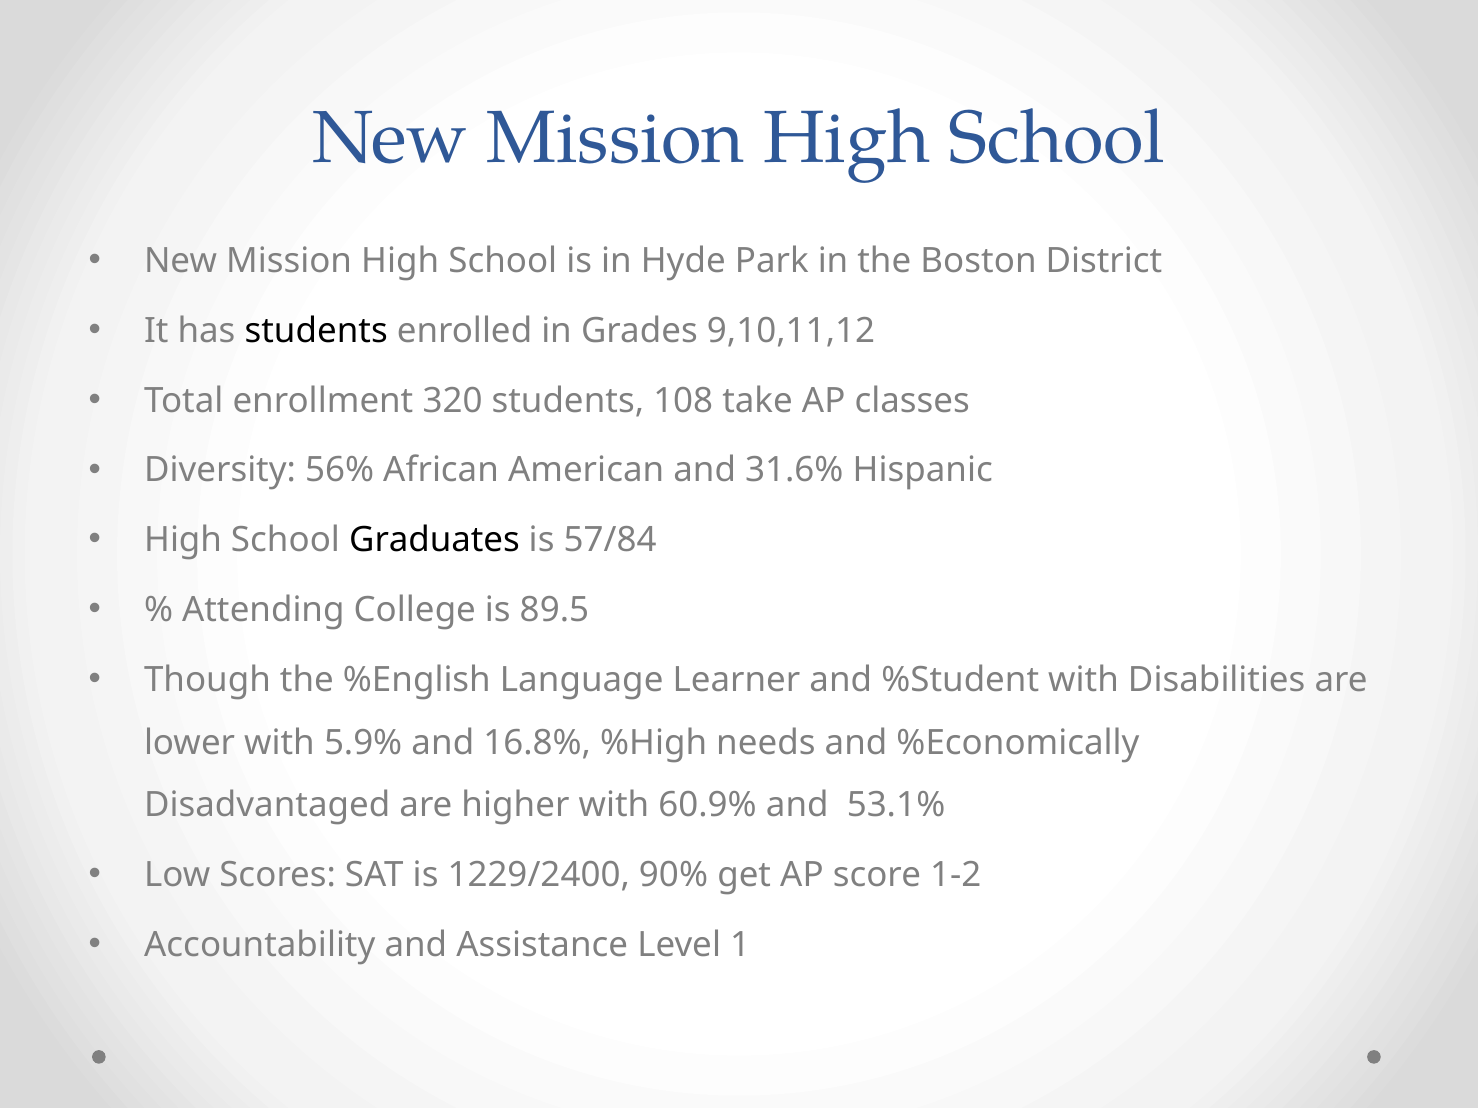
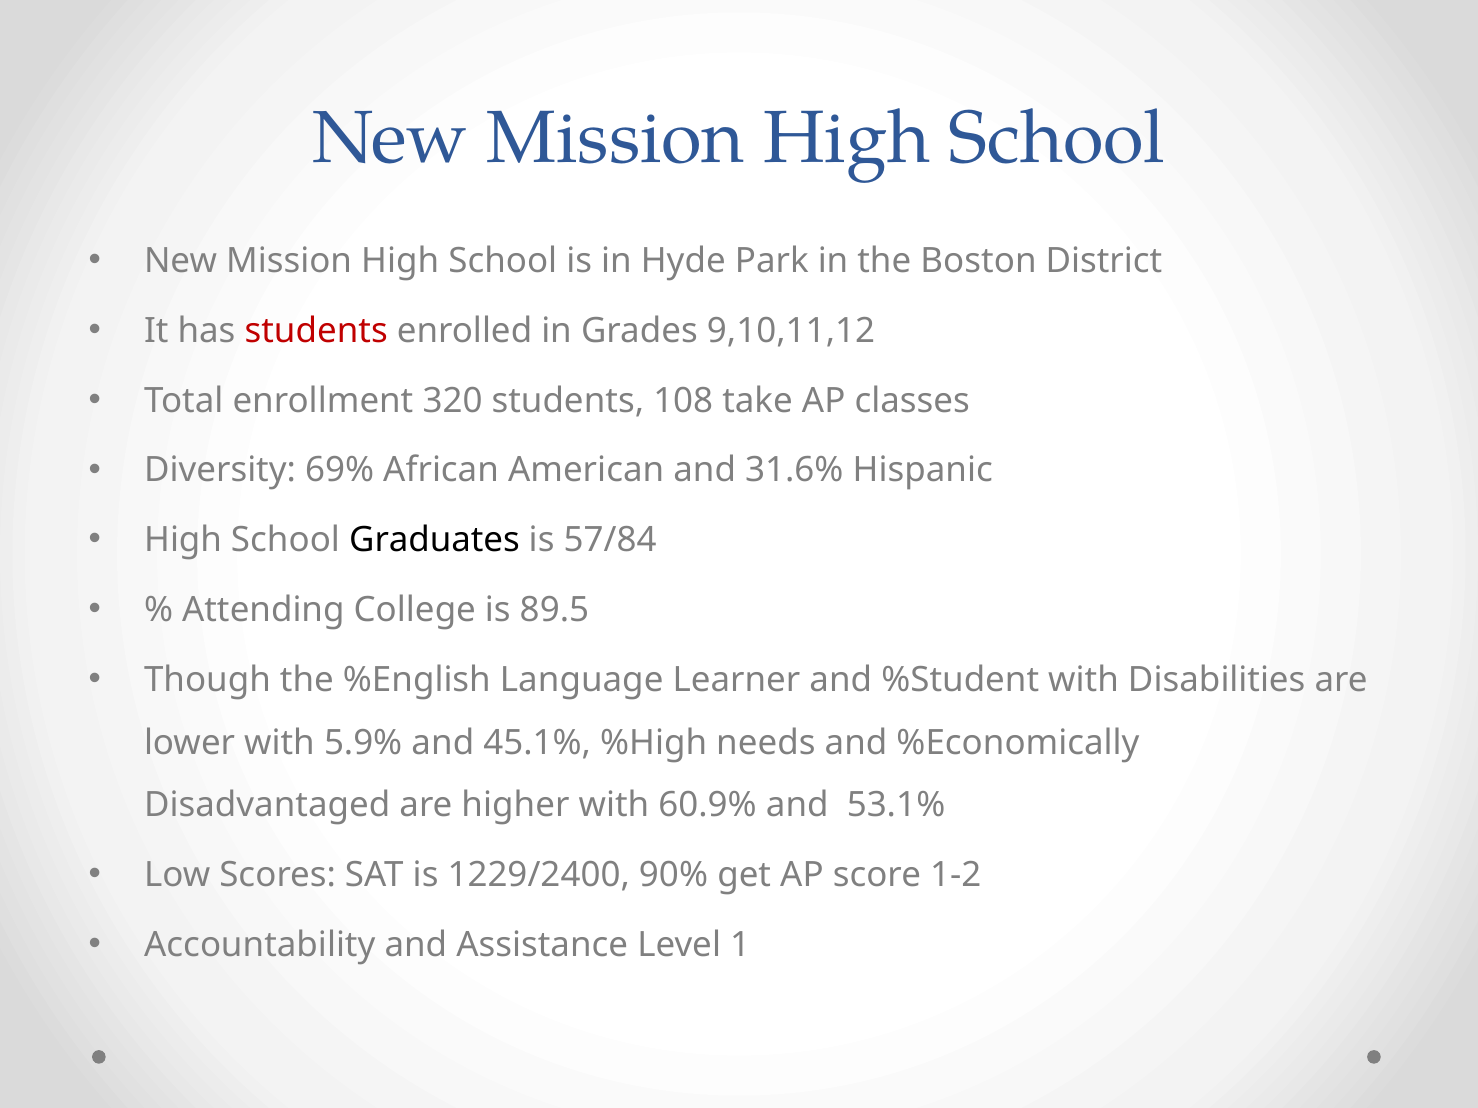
students colour: black -> red (316, 331)
56%: 56% -> 69% (340, 471)
16.8%: 16.8% -> 45.1% (537, 743)
